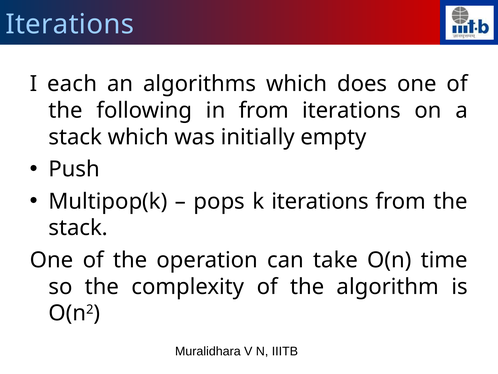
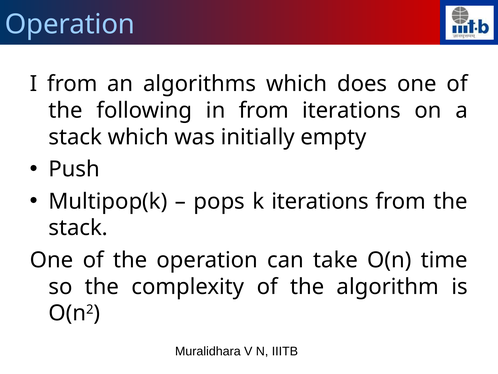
Iterations: Iterations -> Operation (70, 24)
I each: each -> from (72, 84)
